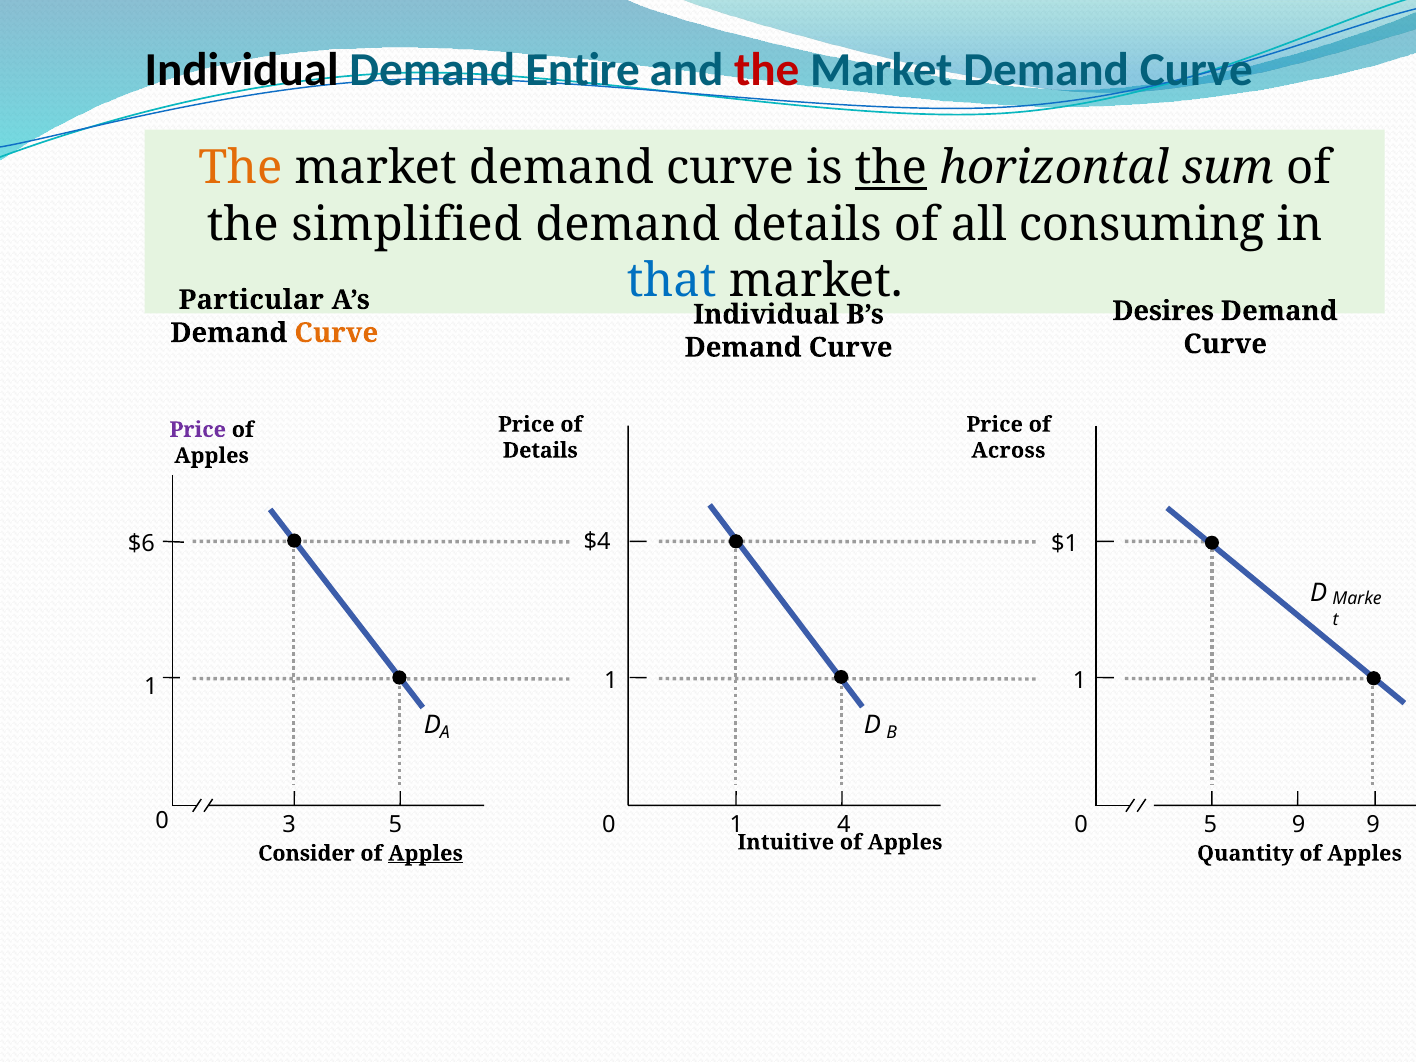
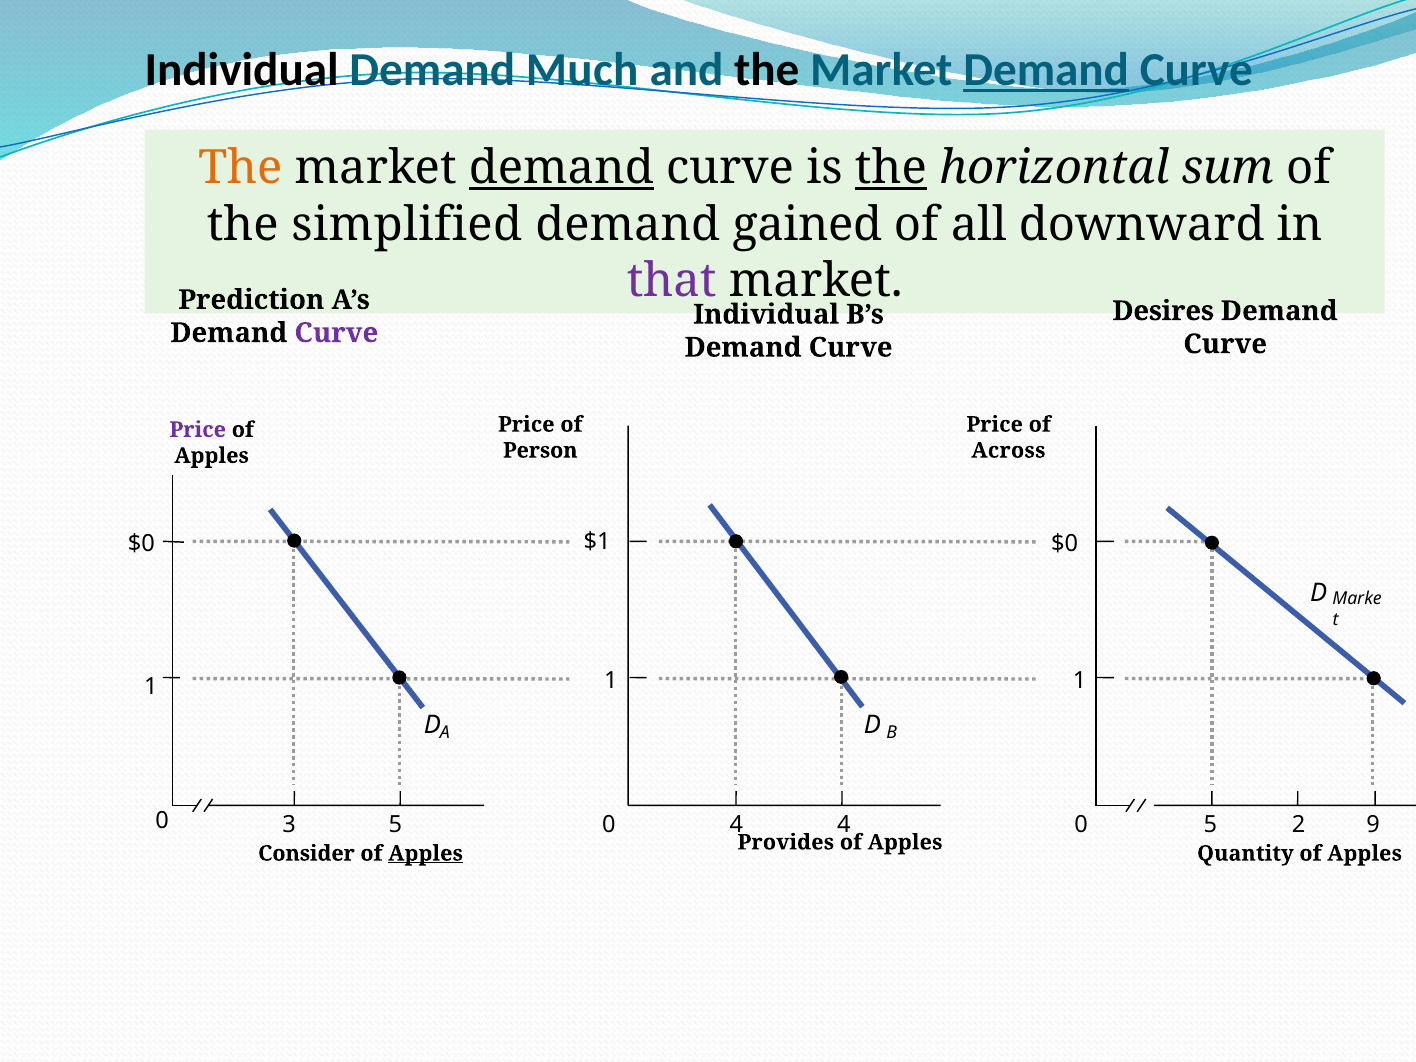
Entire: Entire -> Much (582, 70)
the colour: red -> black (767, 70)
Demand underline: none -> present (1046, 70)
demand underline: none -> present (561, 168)
demand details: details -> gained (807, 225)
consuming: consuming -> downward (1142, 225)
that colour: blue -> purple (672, 281)
Particular: Particular -> Prediction (251, 300)
Curve colour: orange -> purple (336, 333)
Details: Details -> Person (540, 450)
$4: $4 -> $1 (597, 542)
$6: $6 -> $0 (141, 544)
$1: $1 -> $0 (1065, 544)
0 1: 1 -> 4 (736, 825)
5 9: 9 -> 2 (1299, 825)
Intuitive: Intuitive -> Provides (786, 842)
